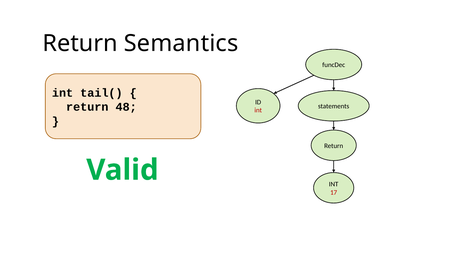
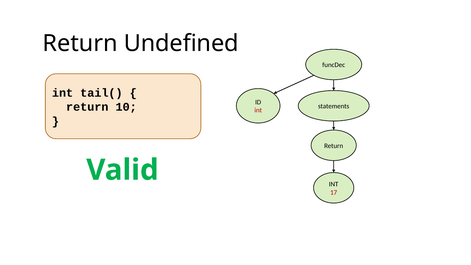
Semantics: Semantics -> Undefined (181, 43)
48: 48 -> 10 (126, 107)
